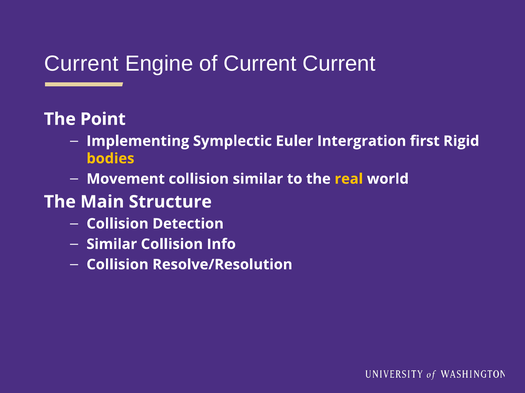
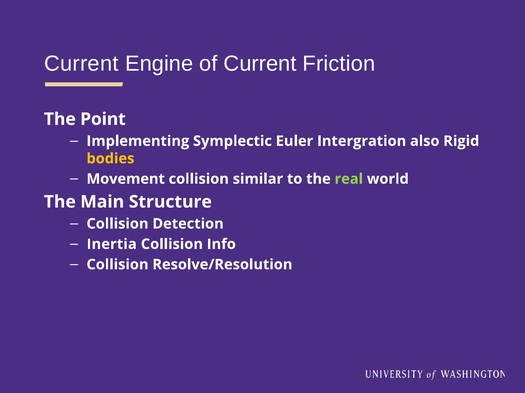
Current Current: Current -> Friction (339, 64)
first: first -> also (425, 141)
real colour: yellow -> light green (349, 179)
Similar: Similar -> Inertia (112, 245)
